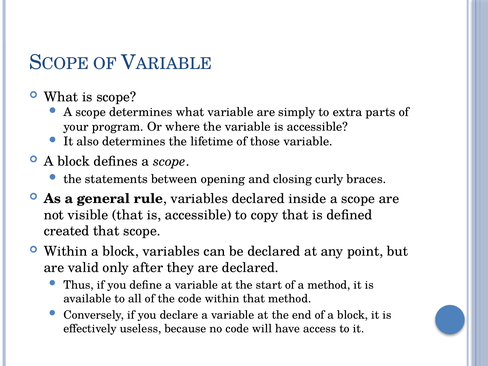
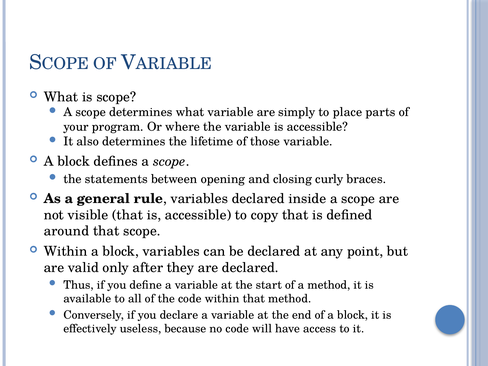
extra: extra -> place (347, 112)
created: created -> around (67, 231)
